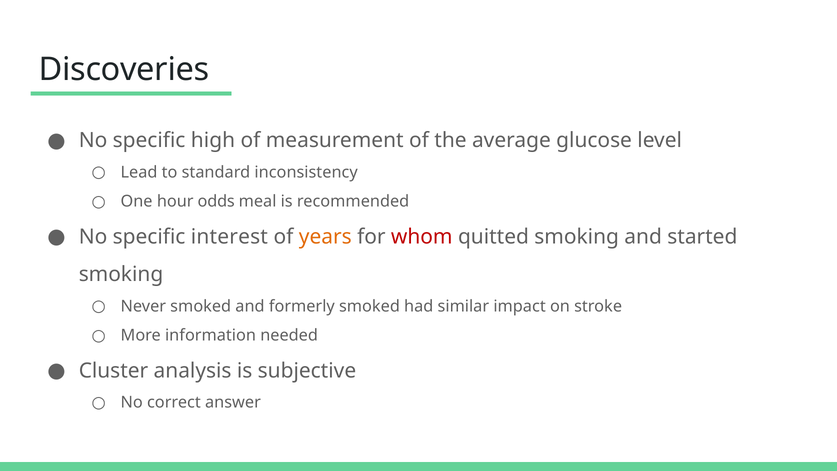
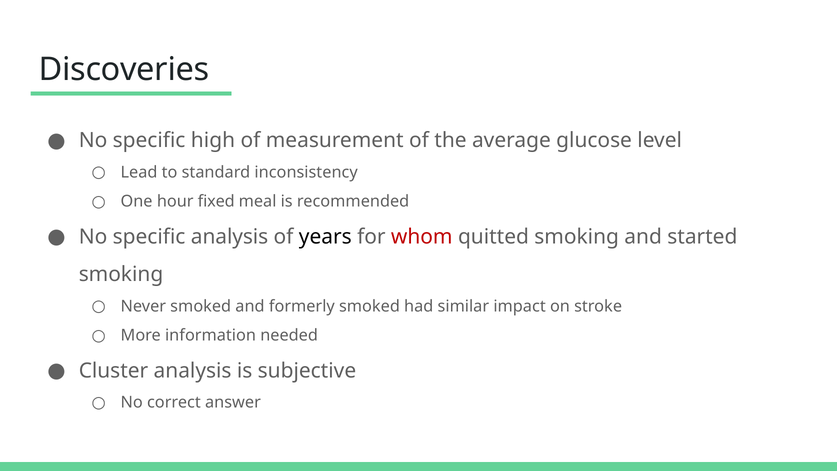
odds: odds -> fixed (216, 201)
specific interest: interest -> analysis (230, 237)
years colour: orange -> black (325, 237)
